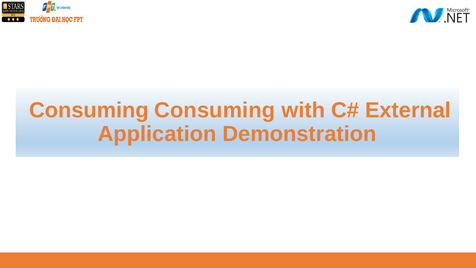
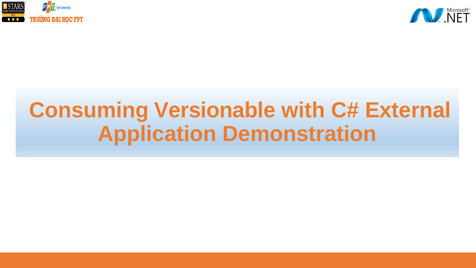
Consuming Consuming: Consuming -> Versionable (215, 110)
